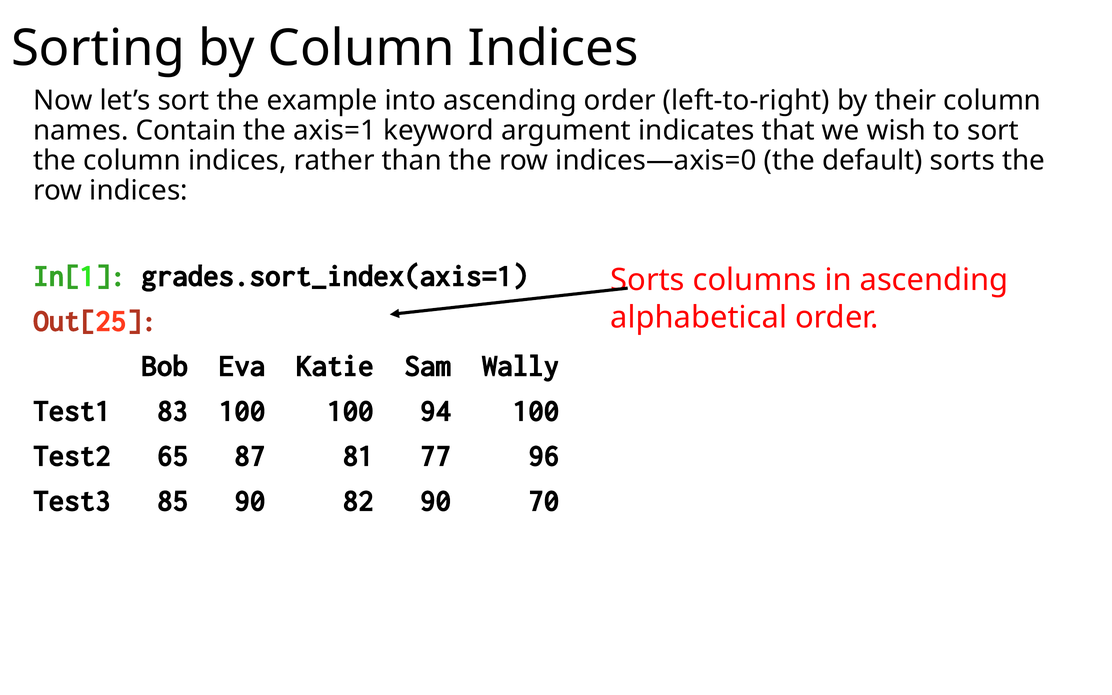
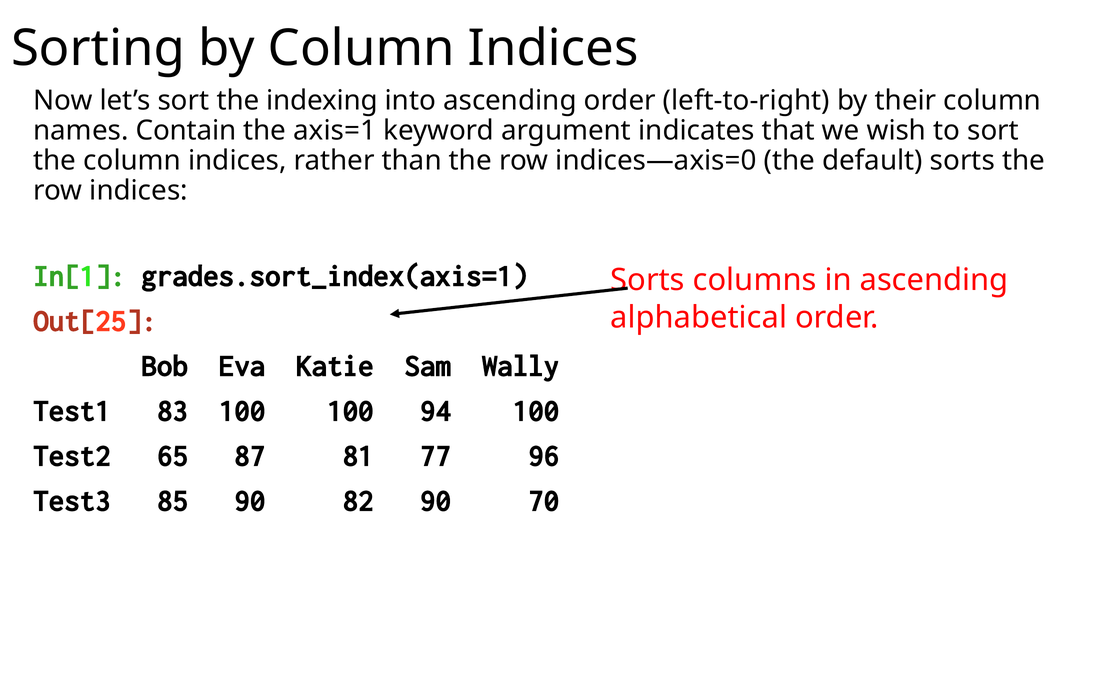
example: example -> indexing (322, 101)
